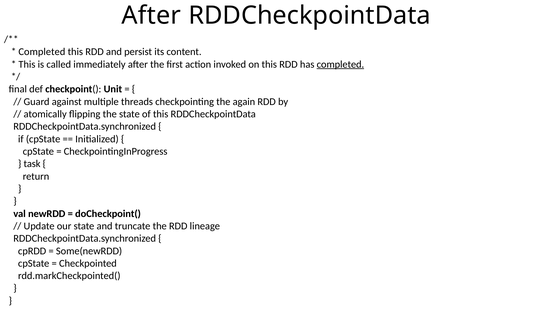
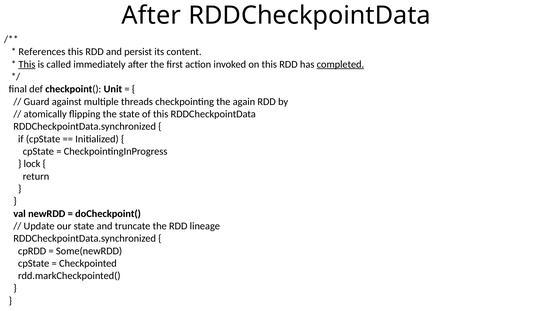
Completed: Completed -> References (42, 52)
This underline: none -> present (27, 64)
task: task -> lock (32, 164)
